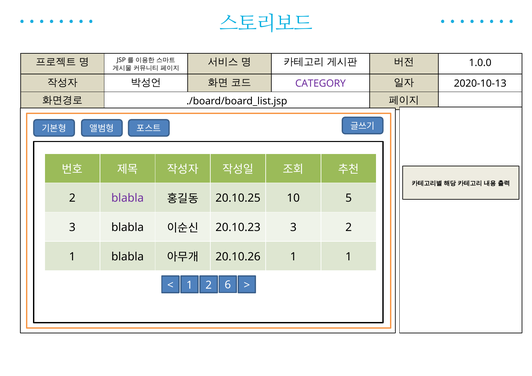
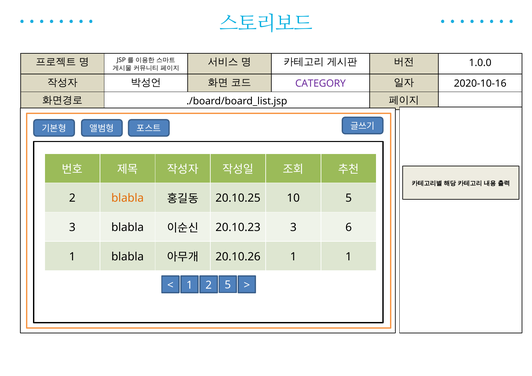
2020-10-13: 2020-10-13 -> 2020-10-16 (480, 84)
blabla colour: purple -> orange (128, 198)
3 2: 2 -> 6 (349, 227)
6: 6 -> 5 (228, 285)
